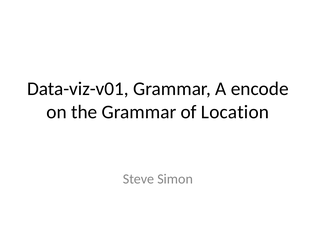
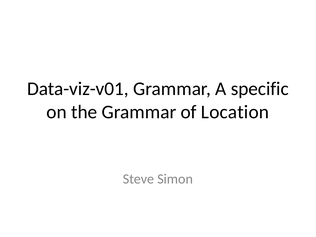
encode: encode -> specific (260, 89)
